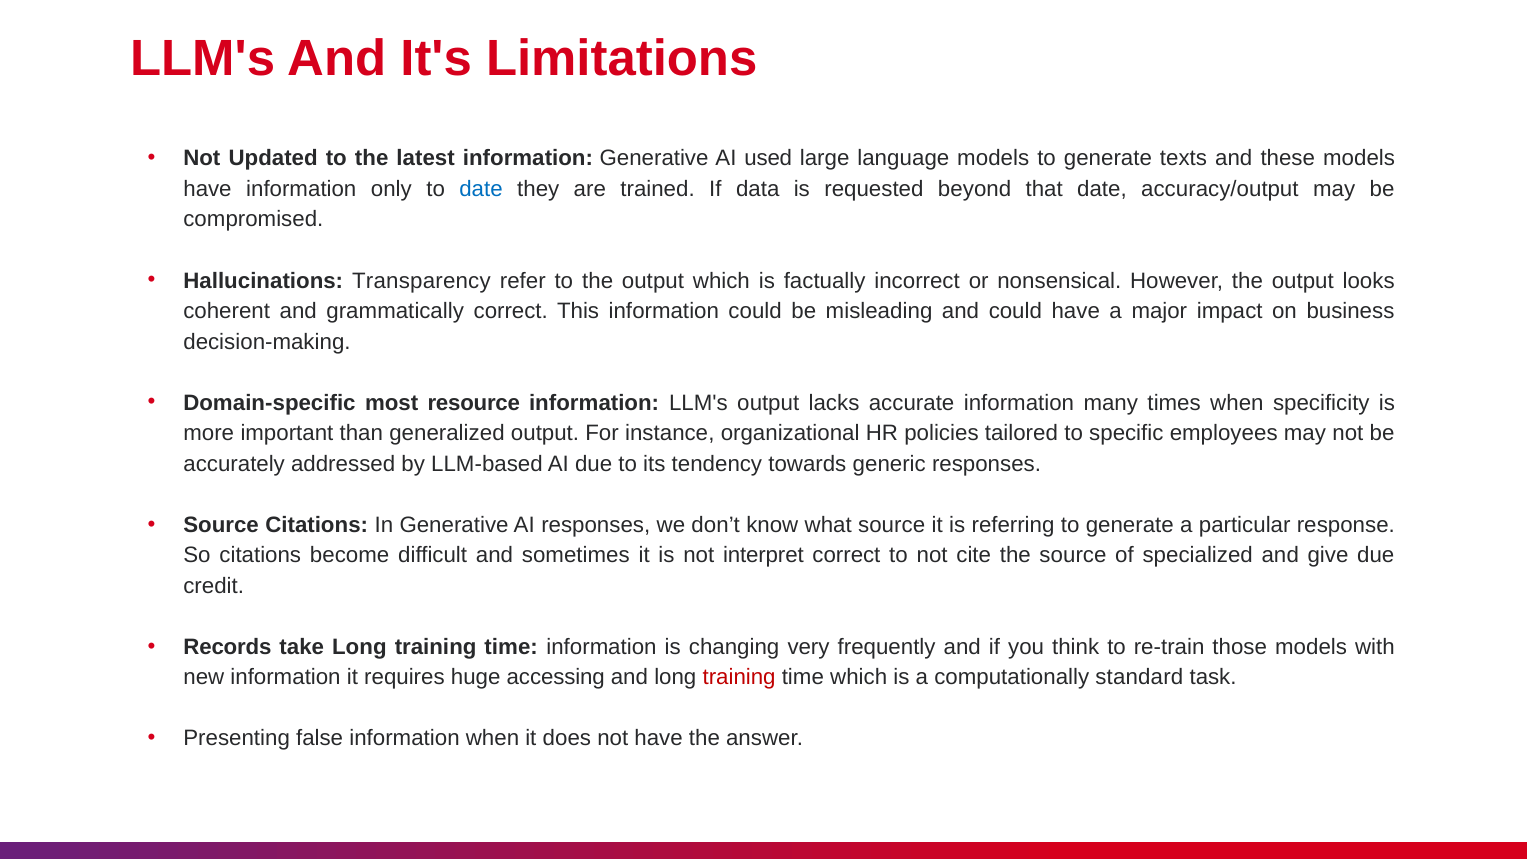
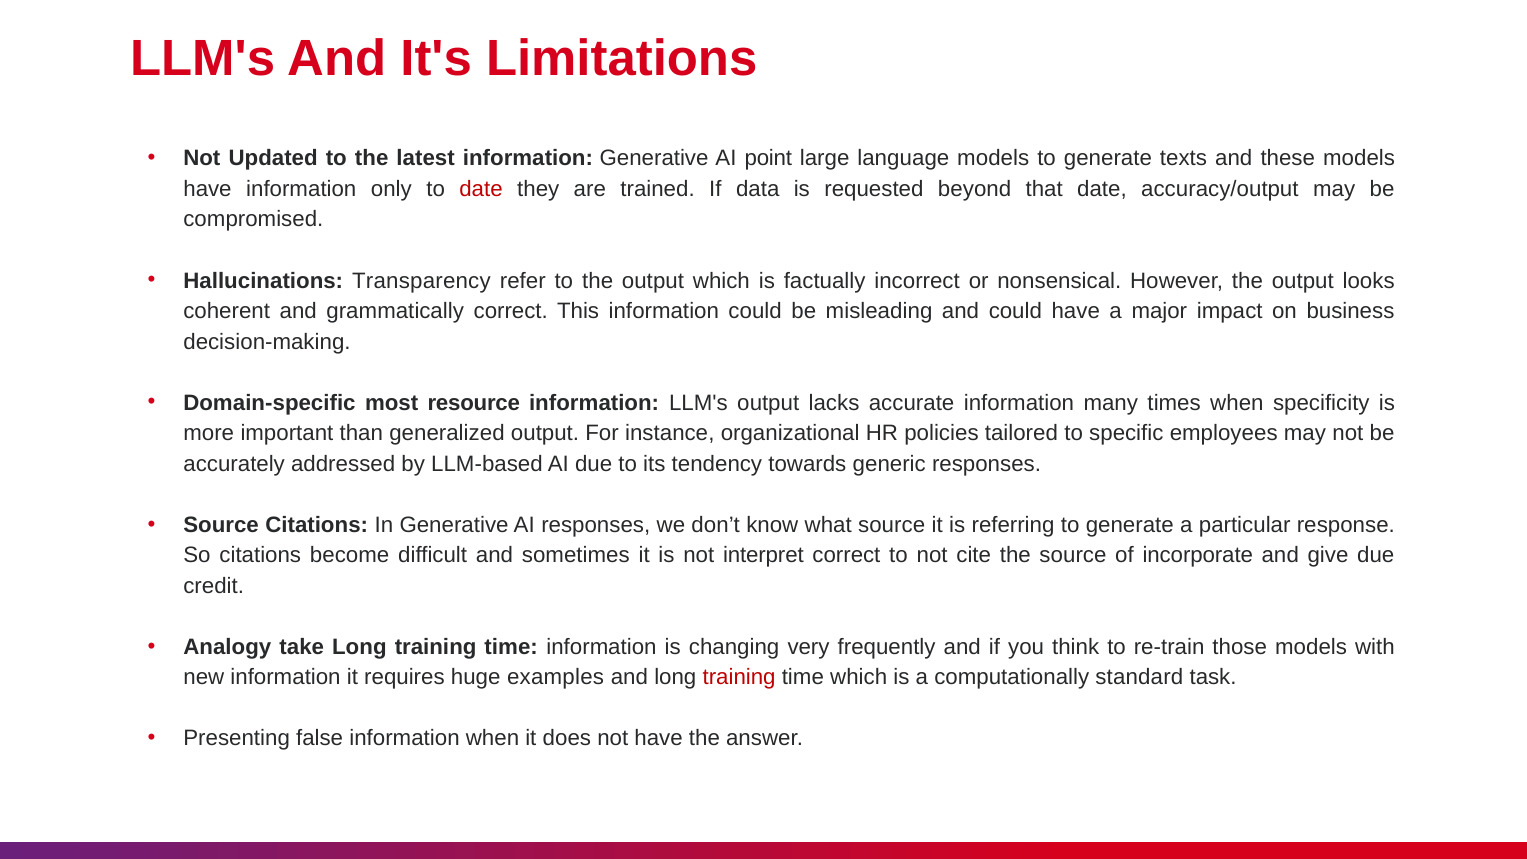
used: used -> point (768, 159)
date colour: blue -> red (481, 189)
specialized: specialized -> incorporate (1198, 555)
Records: Records -> Analogy (227, 647)
accessing: accessing -> examples (556, 677)
